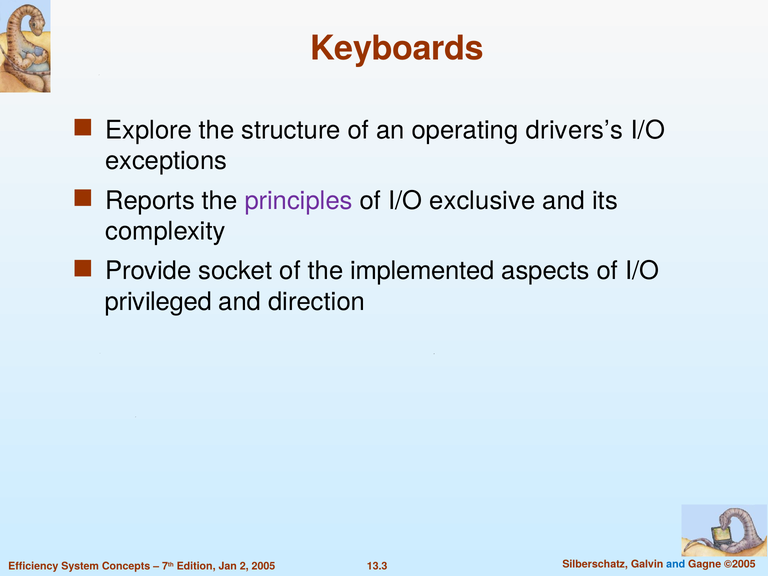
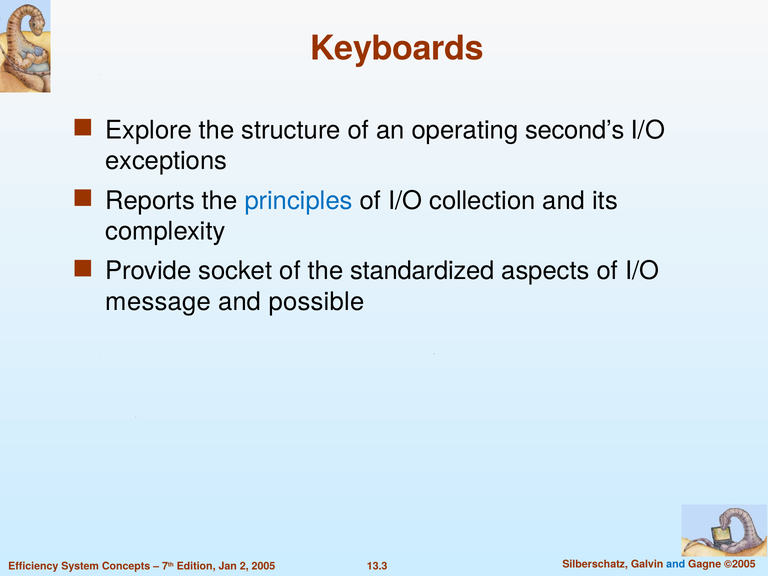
drivers’s: drivers’s -> second’s (575, 130)
principles colour: purple -> blue (299, 201)
exclusive: exclusive -> collection (482, 201)
implemented: implemented -> standardized (422, 271)
privileged: privileged -> message (158, 302)
direction: direction -> possible (316, 302)
